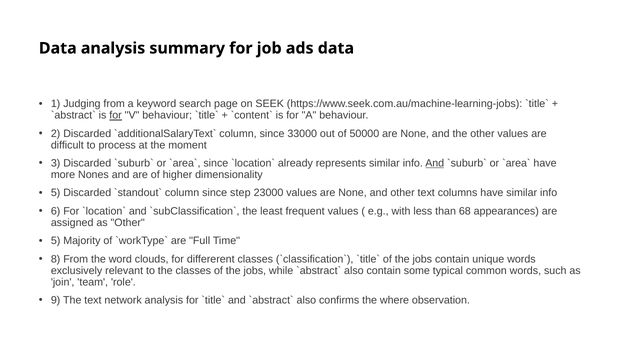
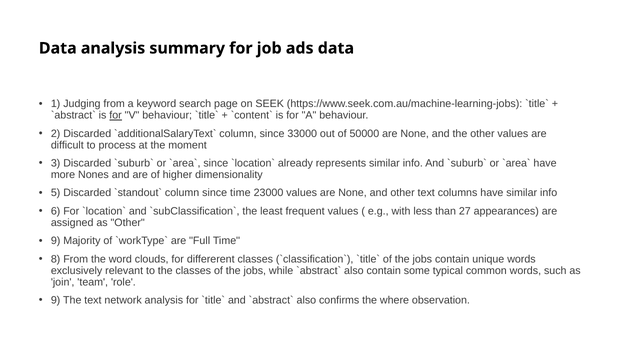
And underline: present -> none (435, 164)
since step: step -> time (240, 193)
68: 68 -> 27 (465, 211)
5: 5 -> 9 (56, 241)
